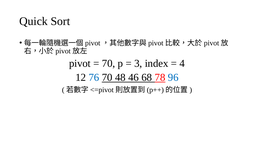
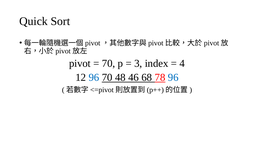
12 76: 76 -> 96 (94, 77)
